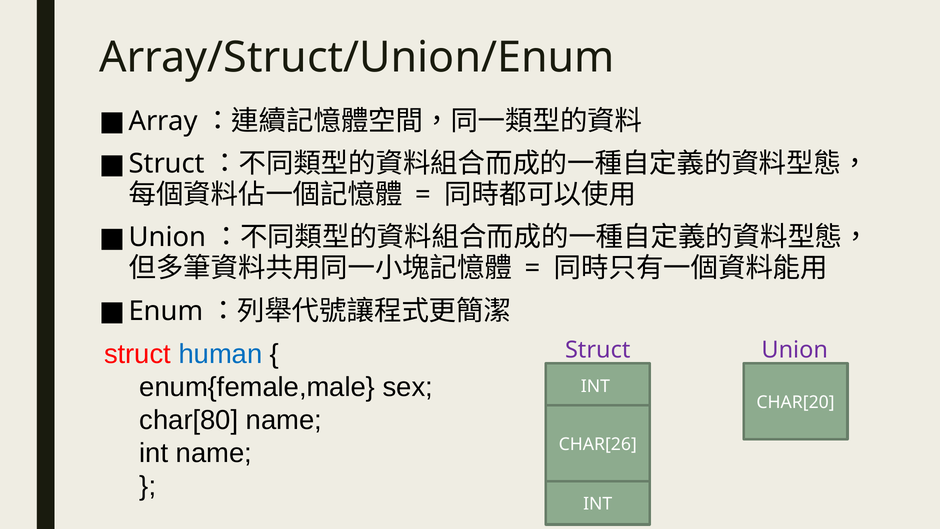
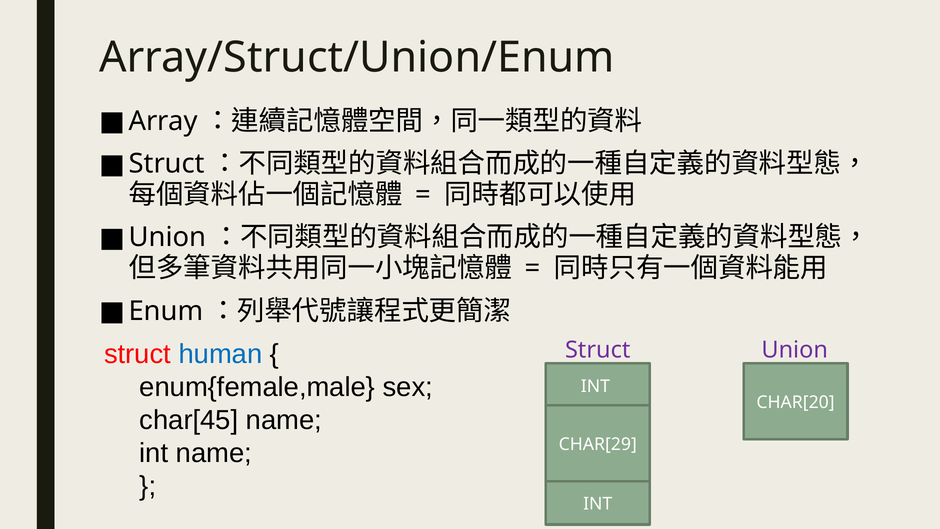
char[80: char[80 -> char[45 (189, 420)
CHAR[26: CHAR[26 -> CHAR[29 (598, 444)
